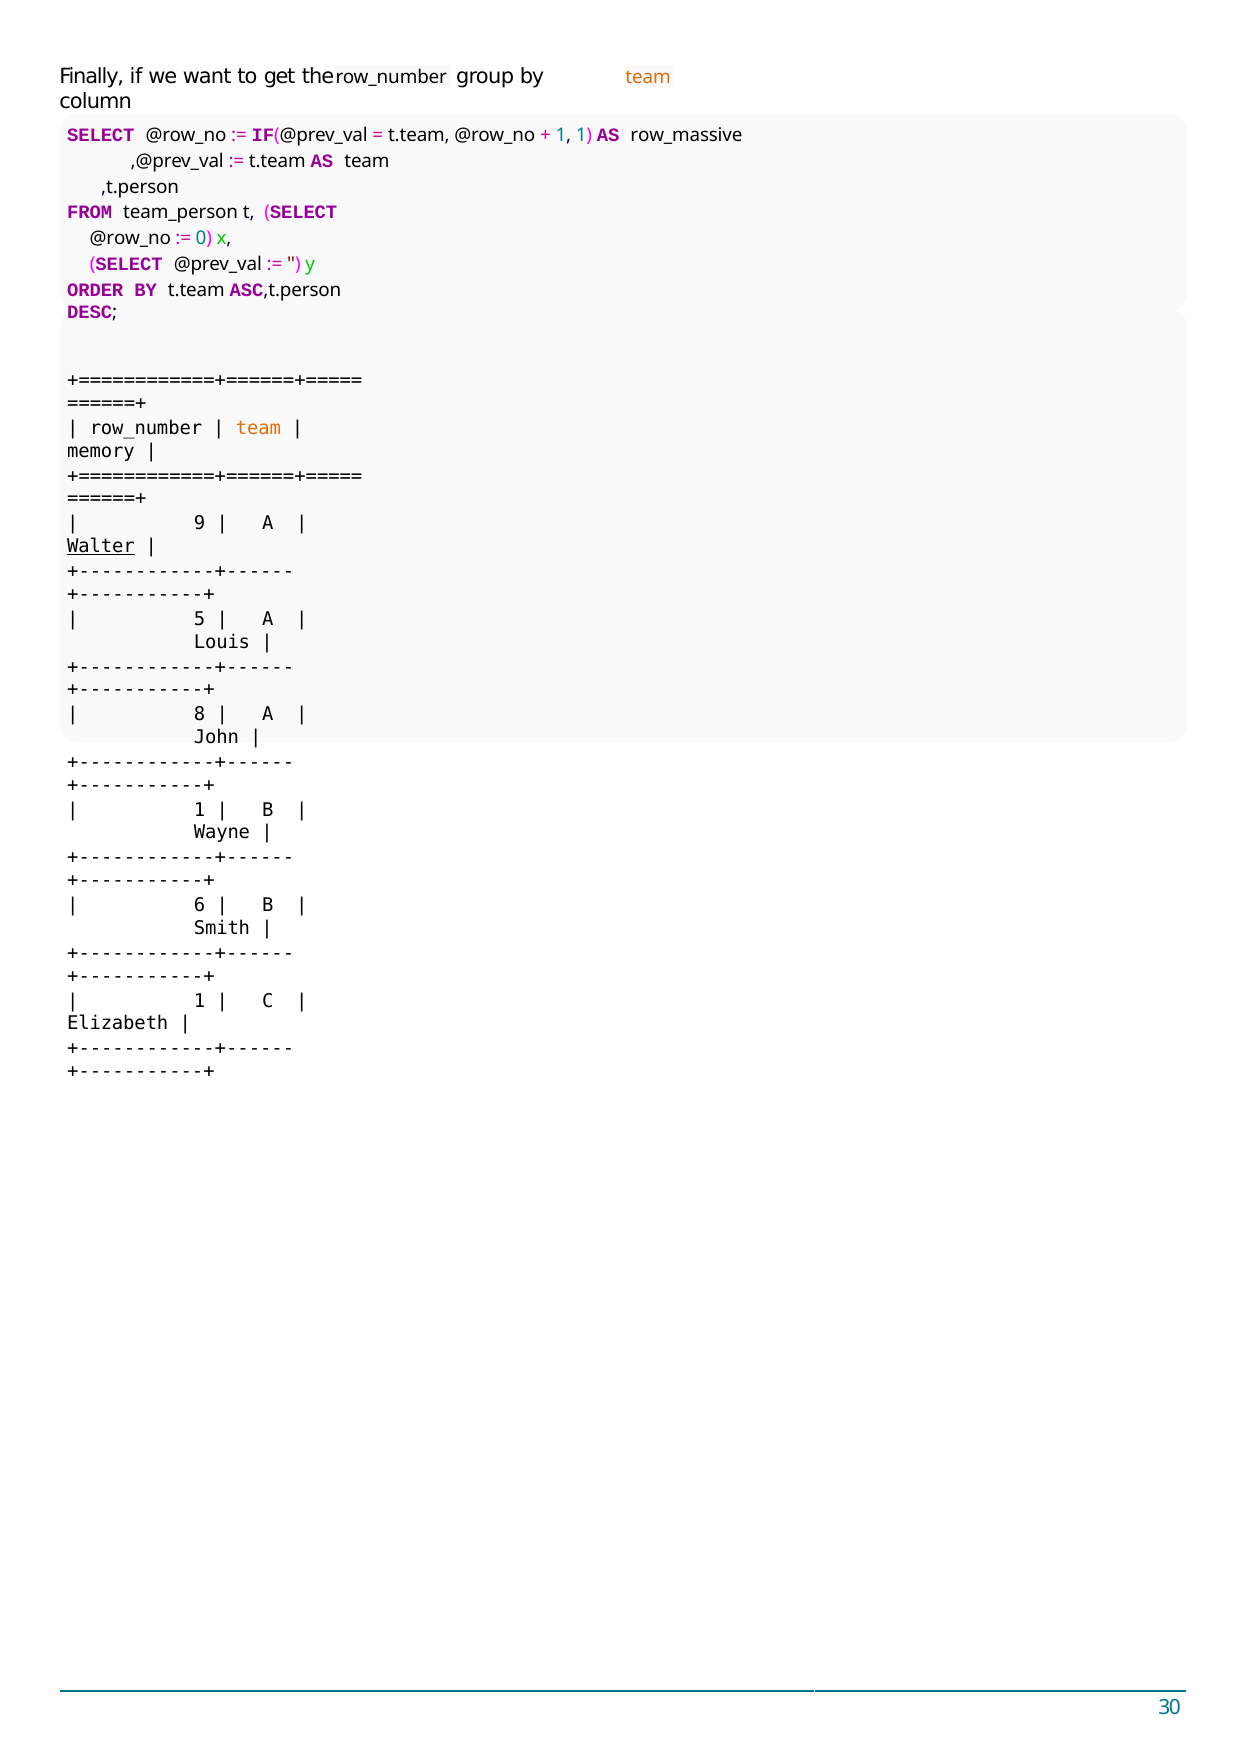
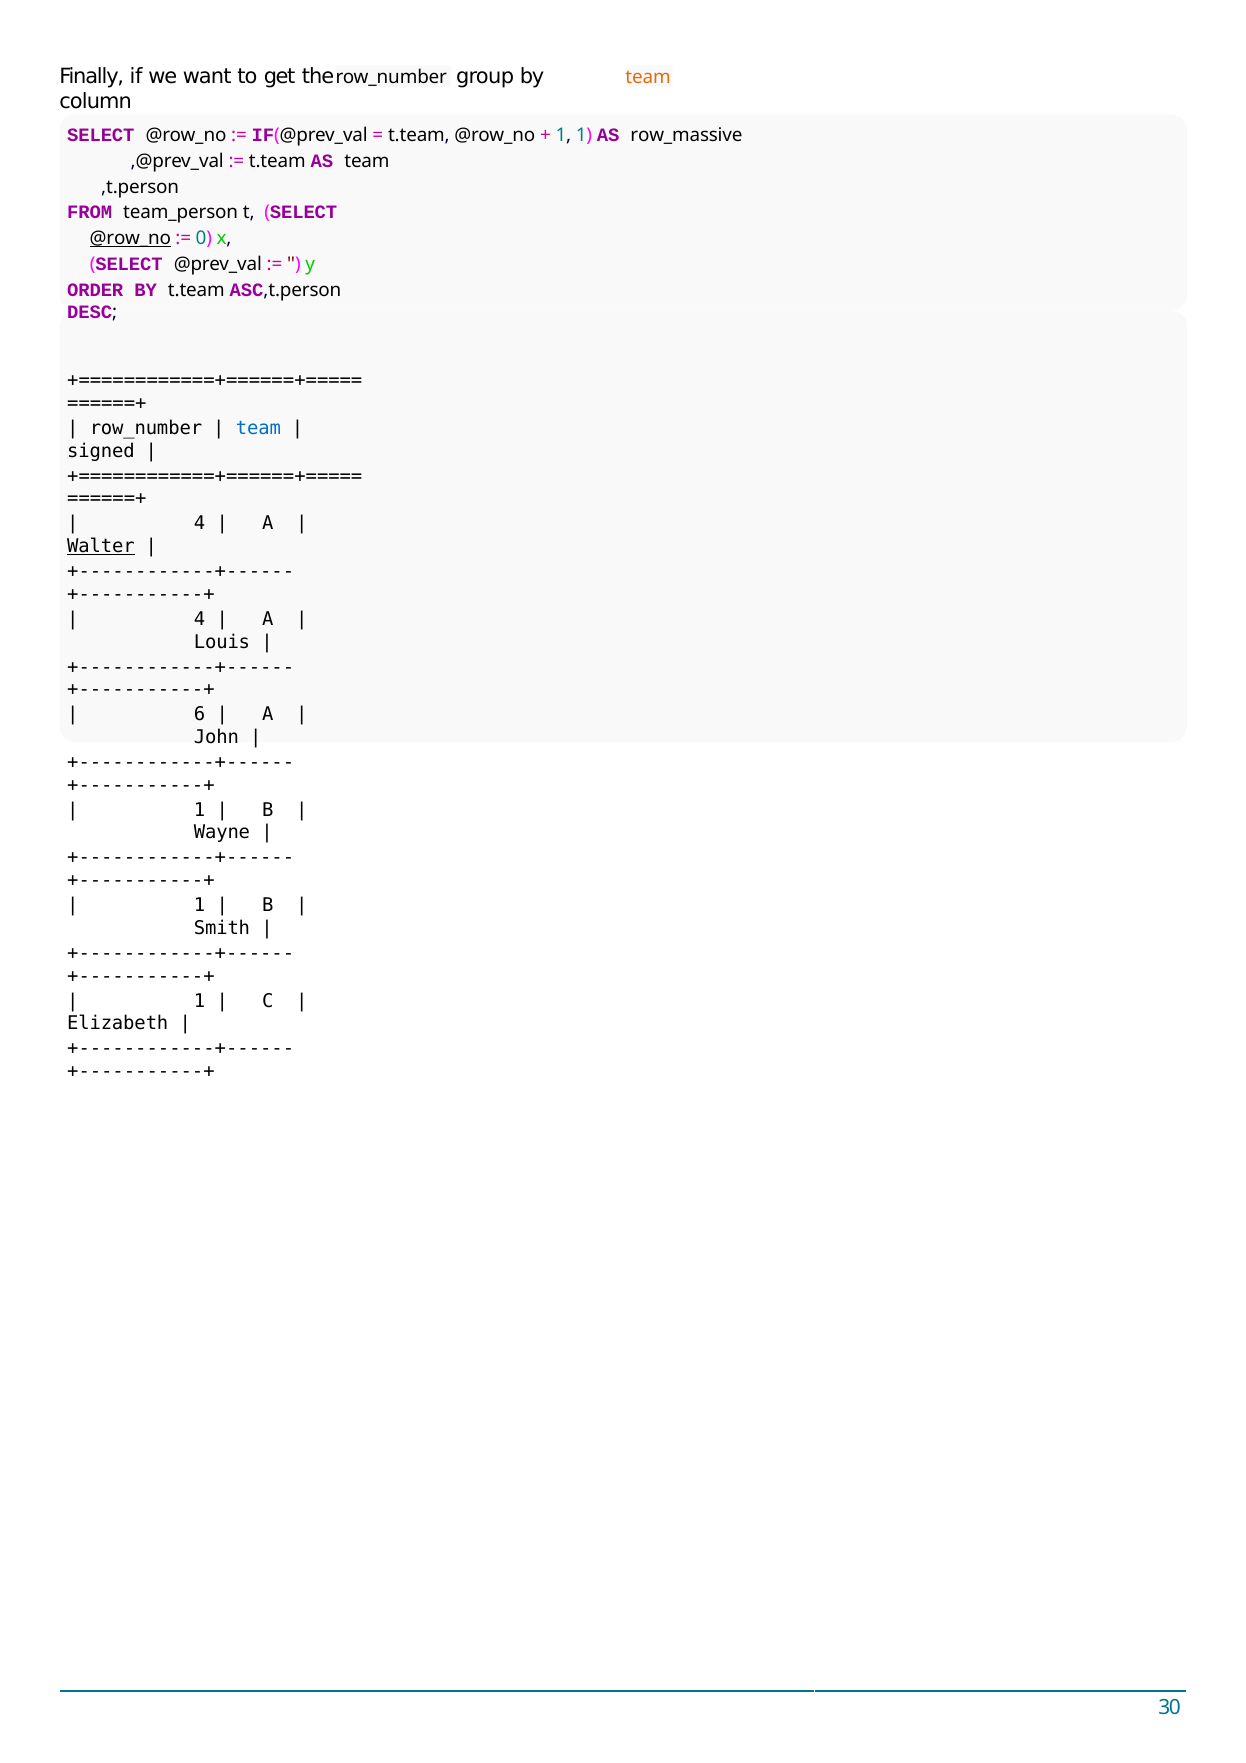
@row_no underline: none -> present (130, 238)
team colour: orange -> blue (258, 428)
memory: memory -> signed (101, 451)
9: 9 -> 4 (200, 524)
5: 5 -> 4 (200, 619)
8: 8 -> 6 (200, 715)
6: 6 -> 1 (200, 906)
